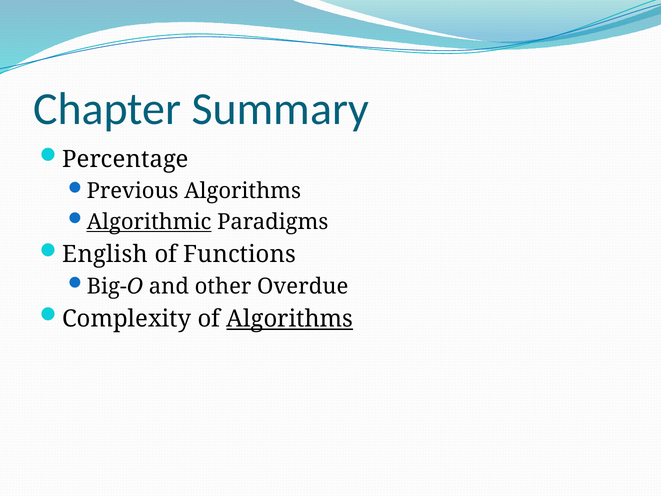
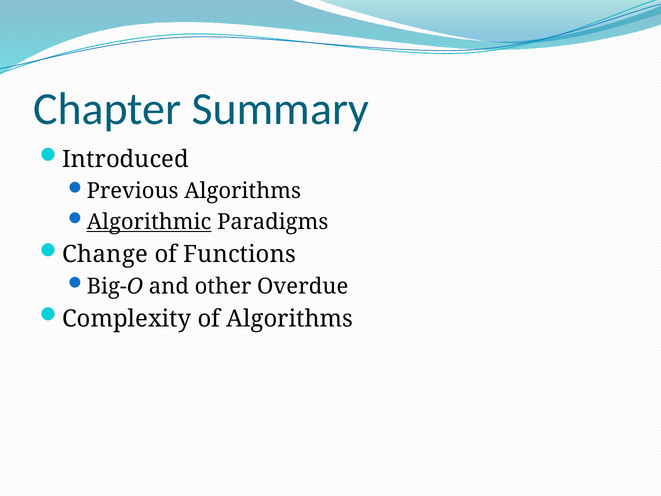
Percentage: Percentage -> Introduced (126, 159)
English: English -> Change (105, 254)
Algorithms underline: present -> none (290, 319)
